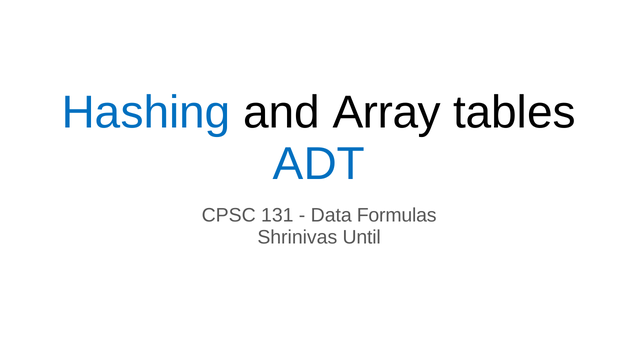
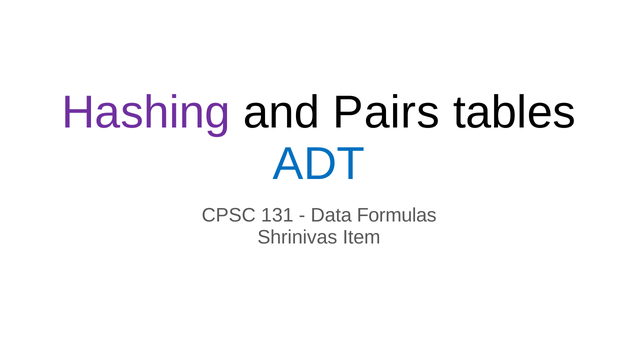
Hashing colour: blue -> purple (146, 112)
Array: Array -> Pairs (386, 112)
Until: Until -> Item (362, 237)
